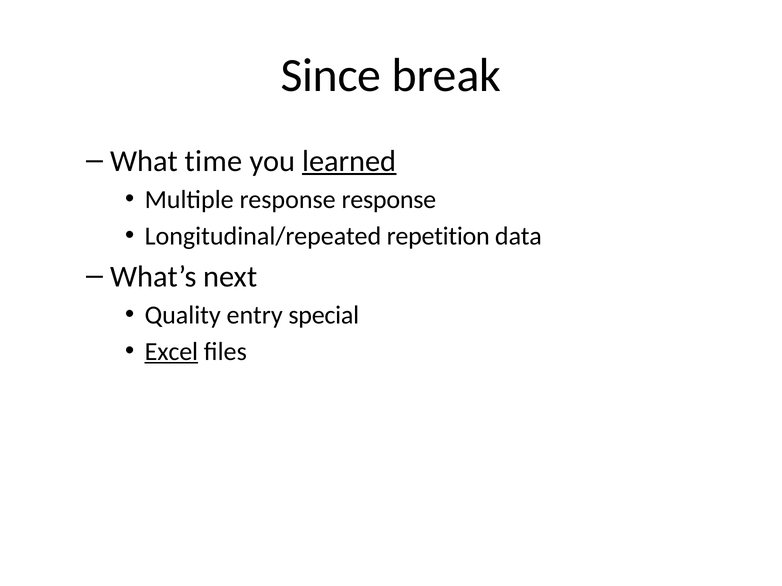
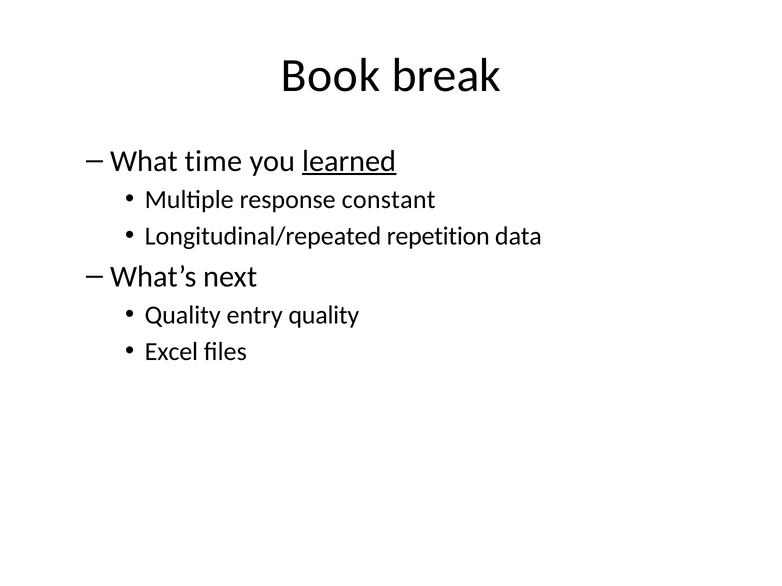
Since: Since -> Book (330, 76)
response response: response -> constant (389, 200)
entry special: special -> quality (324, 316)
Excel underline: present -> none (171, 352)
